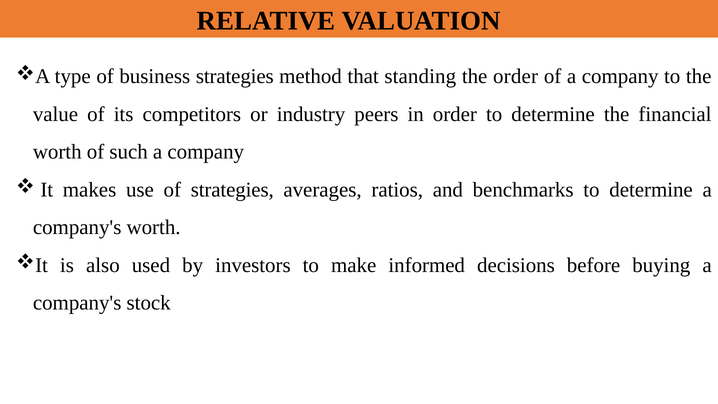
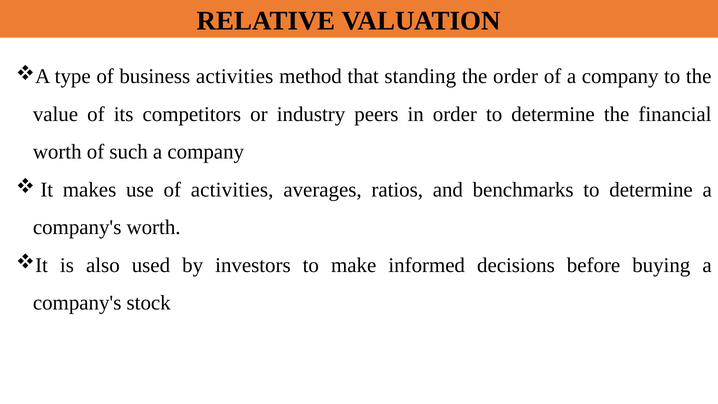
business strategies: strategies -> activities (235, 76)
of strategies: strategies -> activities (232, 190)
